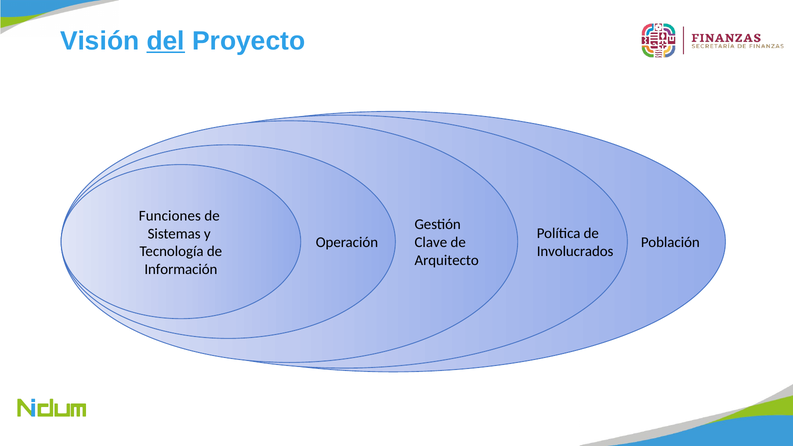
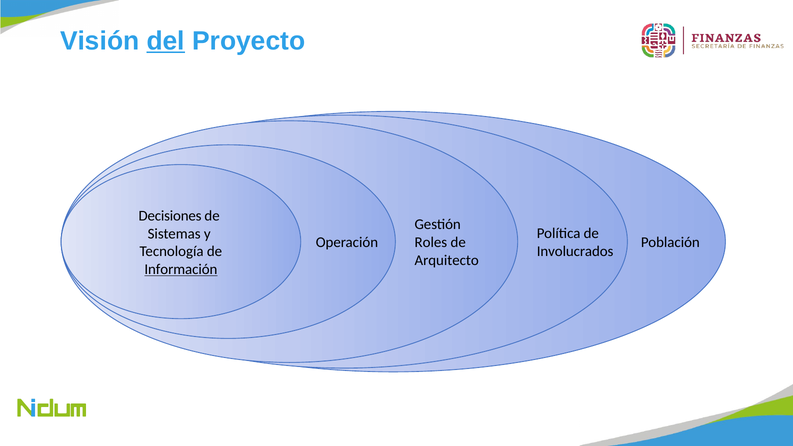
Funciones: Funciones -> Decisiones (170, 216)
Clave: Clave -> Roles (431, 242)
Información underline: none -> present (181, 269)
